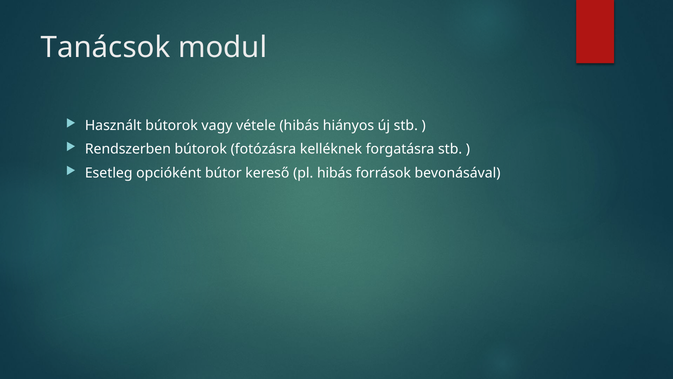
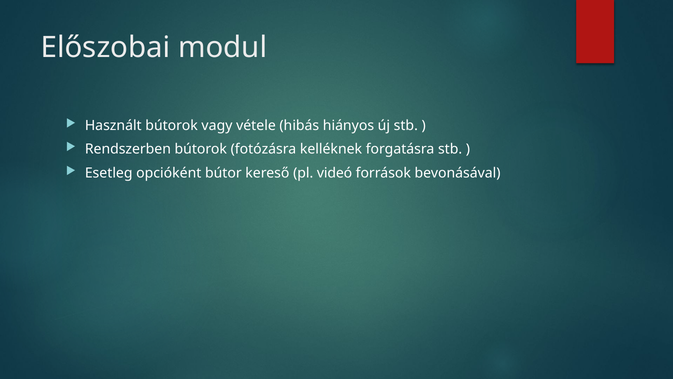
Tanácsok: Tanácsok -> Előszobai (106, 47)
pl hibás: hibás -> videó (335, 173)
